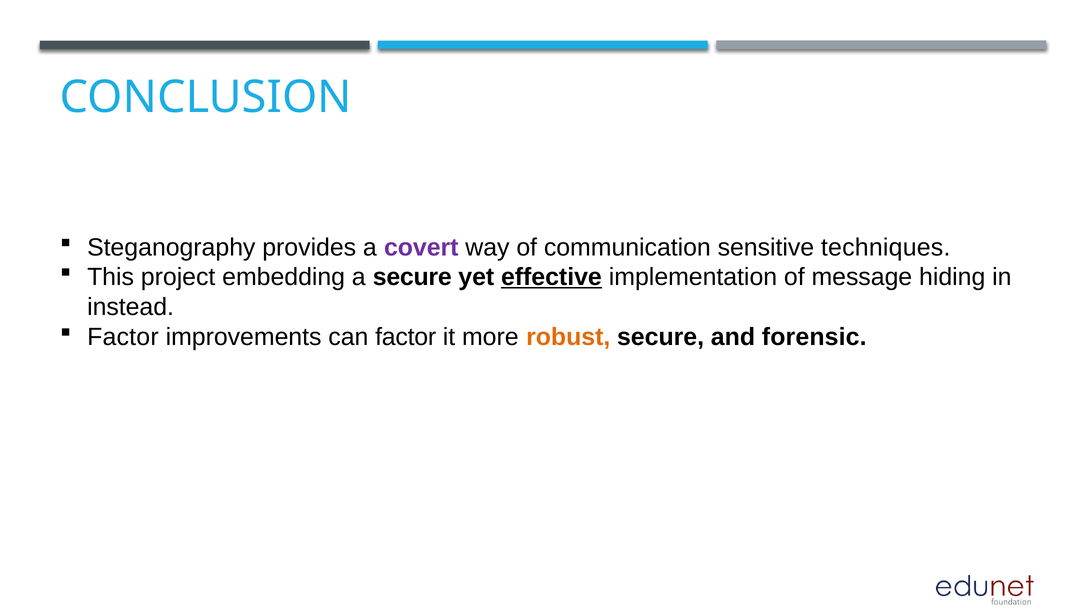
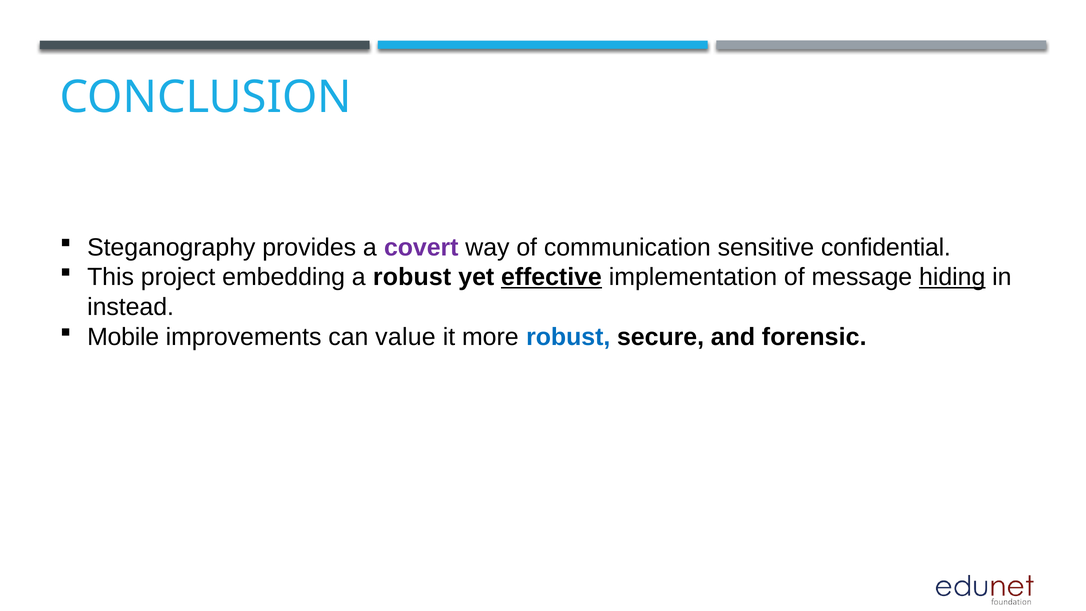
techniques: techniques -> confidential (886, 247)
a secure: secure -> robust (412, 277)
hiding underline: none -> present (952, 277)
Factor: Factor -> Mobile (123, 337)
can factor: factor -> value (405, 337)
robust colour: orange -> blue (568, 337)
